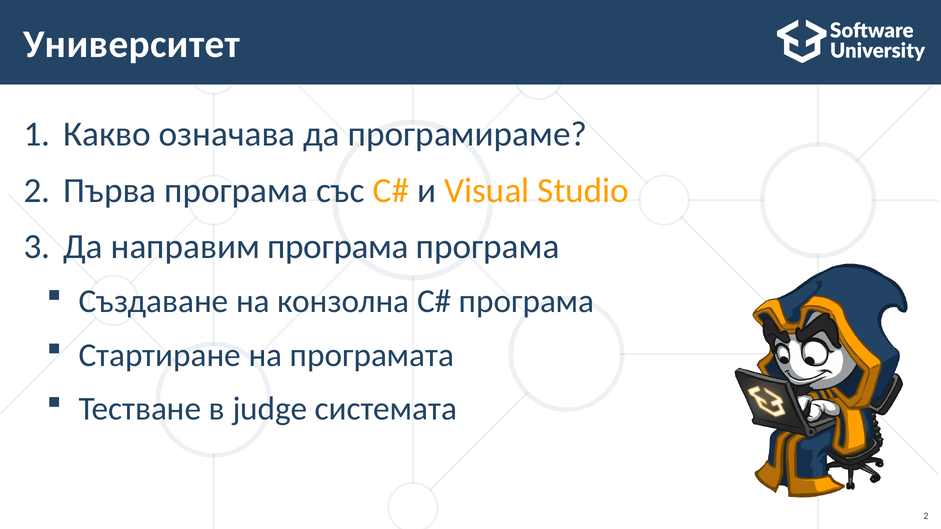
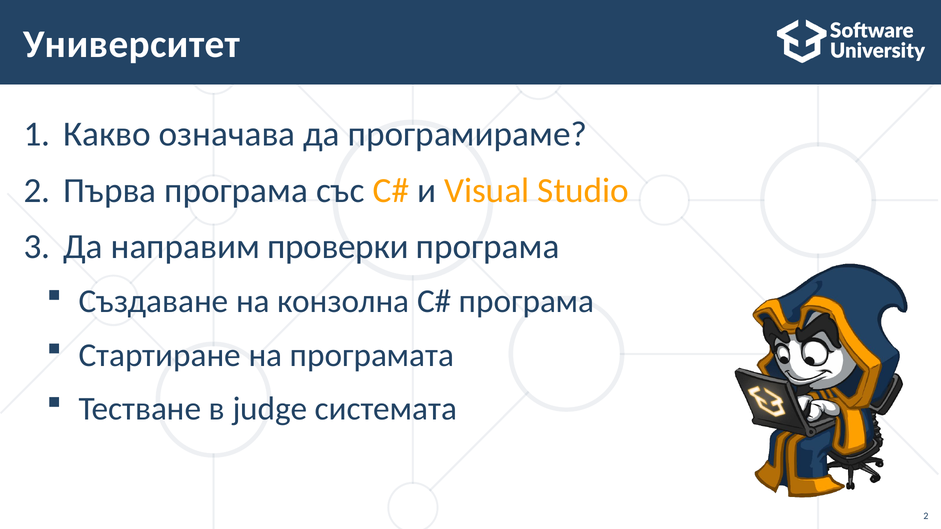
направим програма: програма -> проверки (338, 247)
